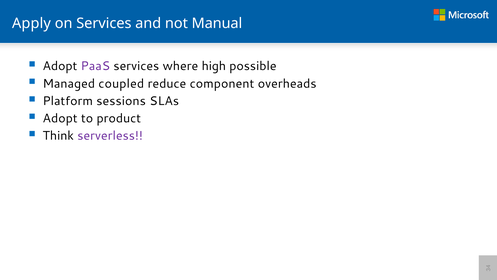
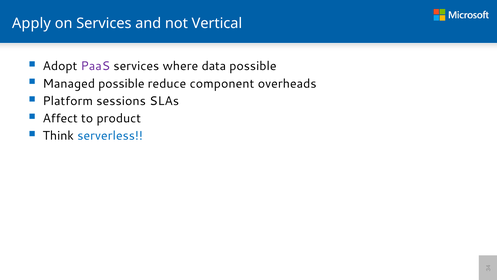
Manual: Manual -> Vertical (217, 23)
high: high -> data (214, 66)
Managed coupled: coupled -> possible (121, 83)
Adopt: Adopt -> Affect (60, 118)
serverless colour: purple -> blue (110, 136)
